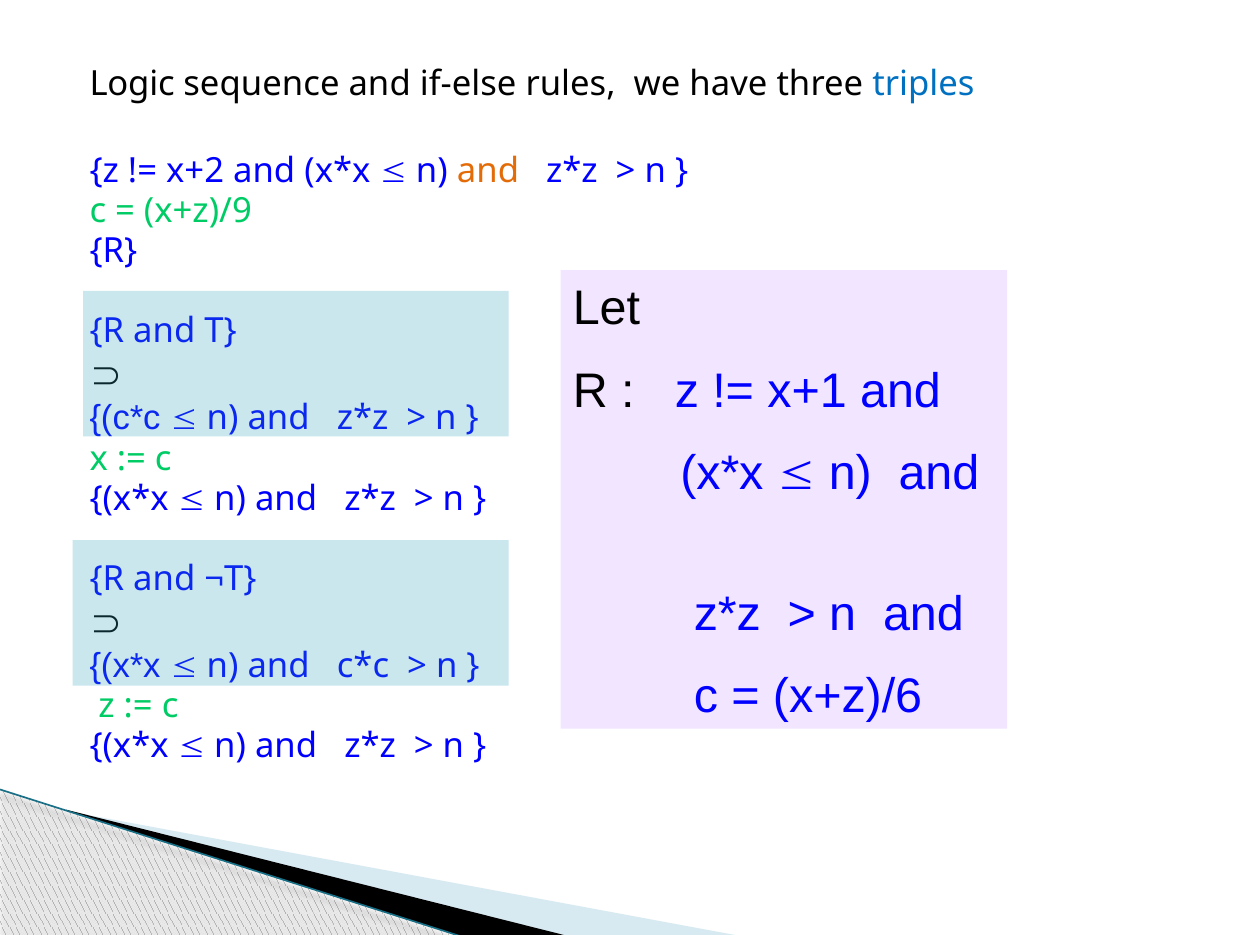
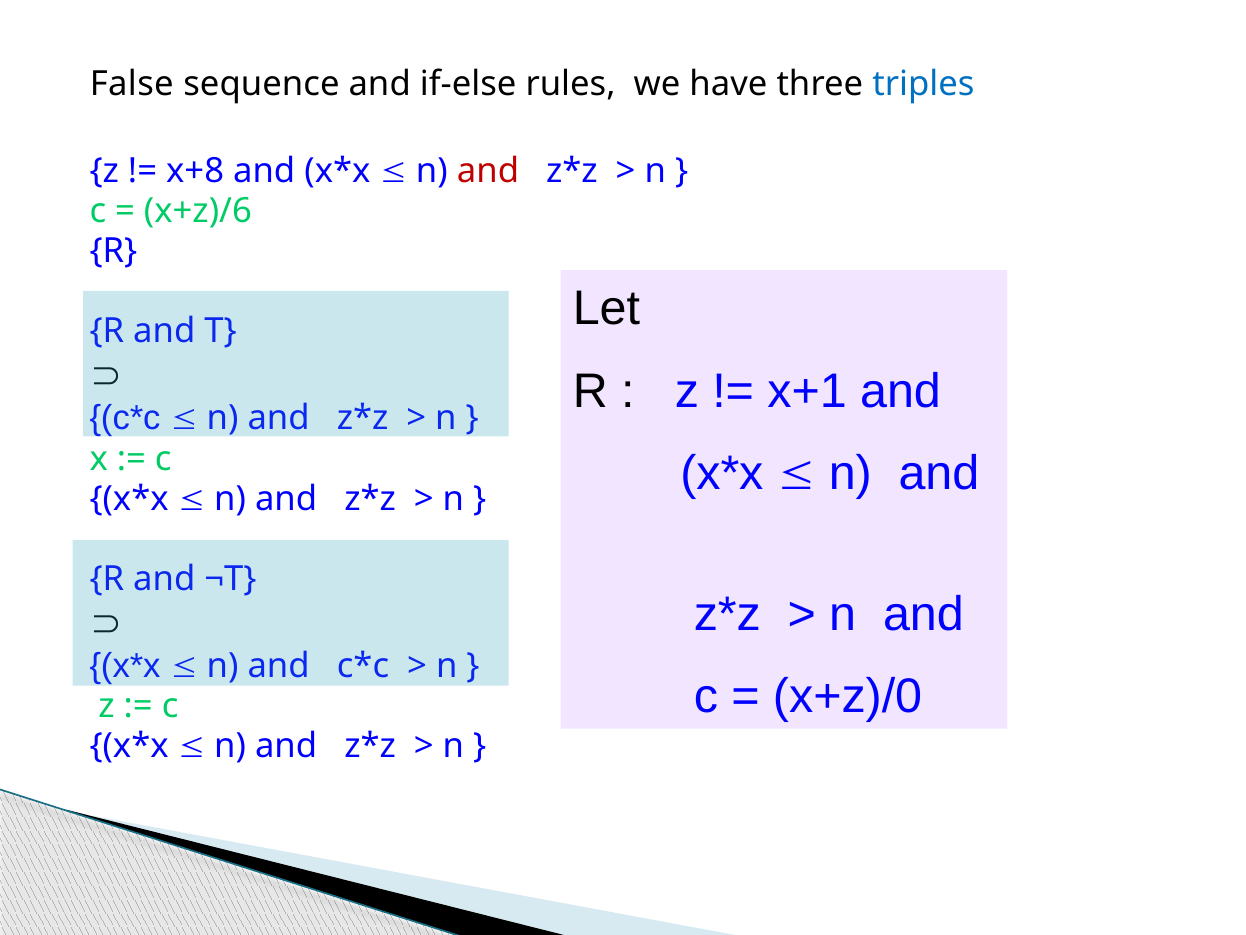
Logic: Logic -> False (132, 84)
x+2: x+2 -> x+8 (195, 171)
and colour: orange -> red (488, 171)
x+z)/9: x+z)/9 -> x+z)/6 (198, 211)
x+z)/6: x+z)/6 -> x+z)/0 (848, 696)
